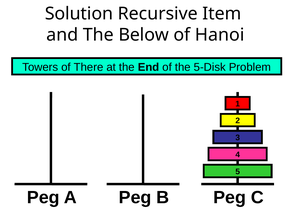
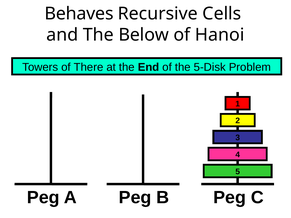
Solution: Solution -> Behaves (79, 14)
Item: Item -> Cells (222, 14)
